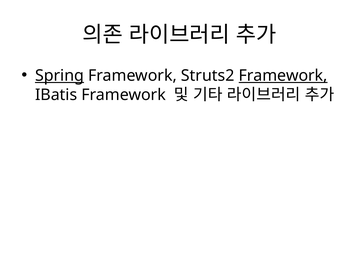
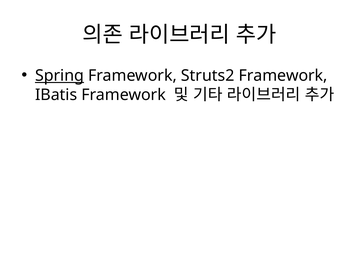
Framework underline: present -> none (283, 75)
